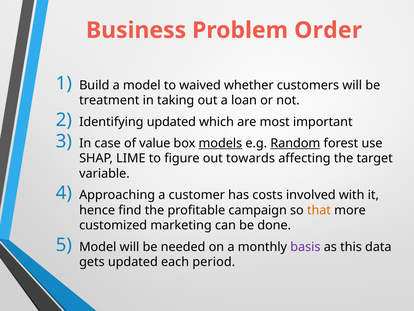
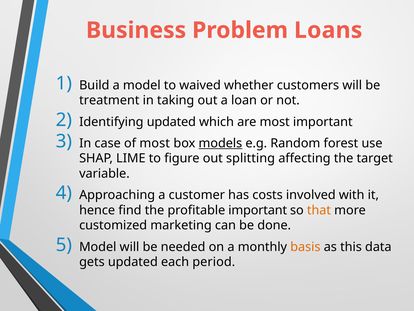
Order: Order -> Loans (328, 30)
of value: value -> most (155, 143)
Random underline: present -> none (295, 143)
towards: towards -> splitting (251, 158)
profitable campaign: campaign -> important (258, 210)
basis colour: purple -> orange (305, 246)
